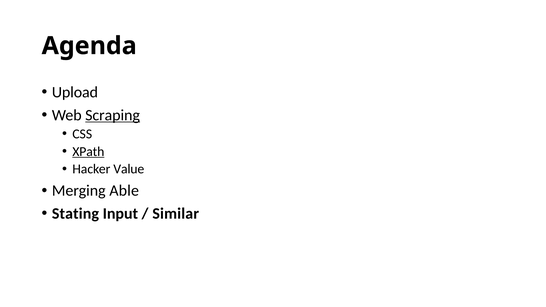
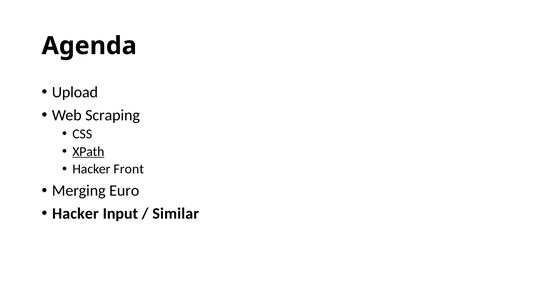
Scraping underline: present -> none (113, 115)
Value: Value -> Front (129, 169)
Able: Able -> Euro (124, 191)
Stating: Stating -> Hacker (75, 214)
